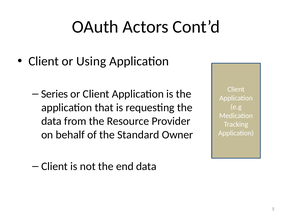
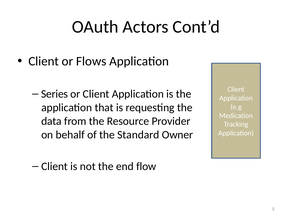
Using: Using -> Flows (91, 61)
end data: data -> flow (146, 166)
